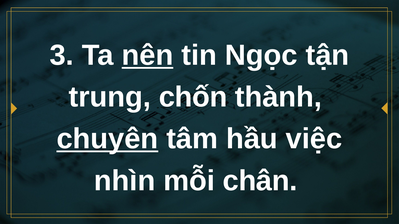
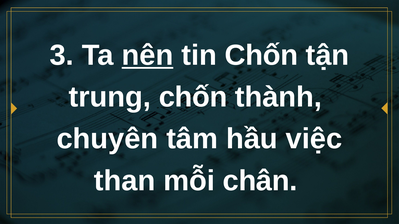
tin Ngọc: Ngọc -> Chốn (261, 55)
chuyên underline: present -> none (107, 139)
nhìn: nhìn -> than (125, 181)
